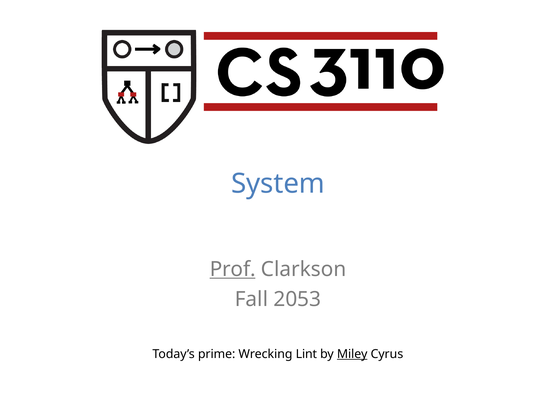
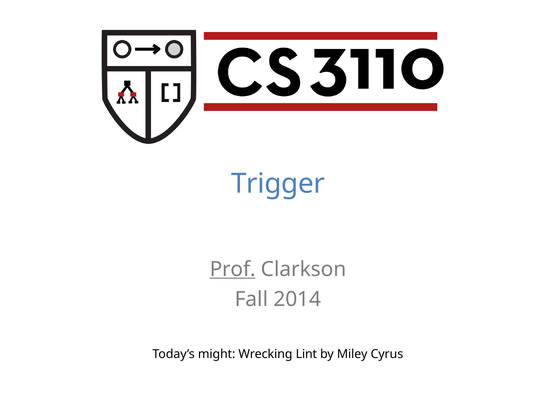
System: System -> Trigger (278, 184)
2053: 2053 -> 2014 (297, 299)
prime: prime -> might (217, 354)
Miley underline: present -> none (352, 354)
